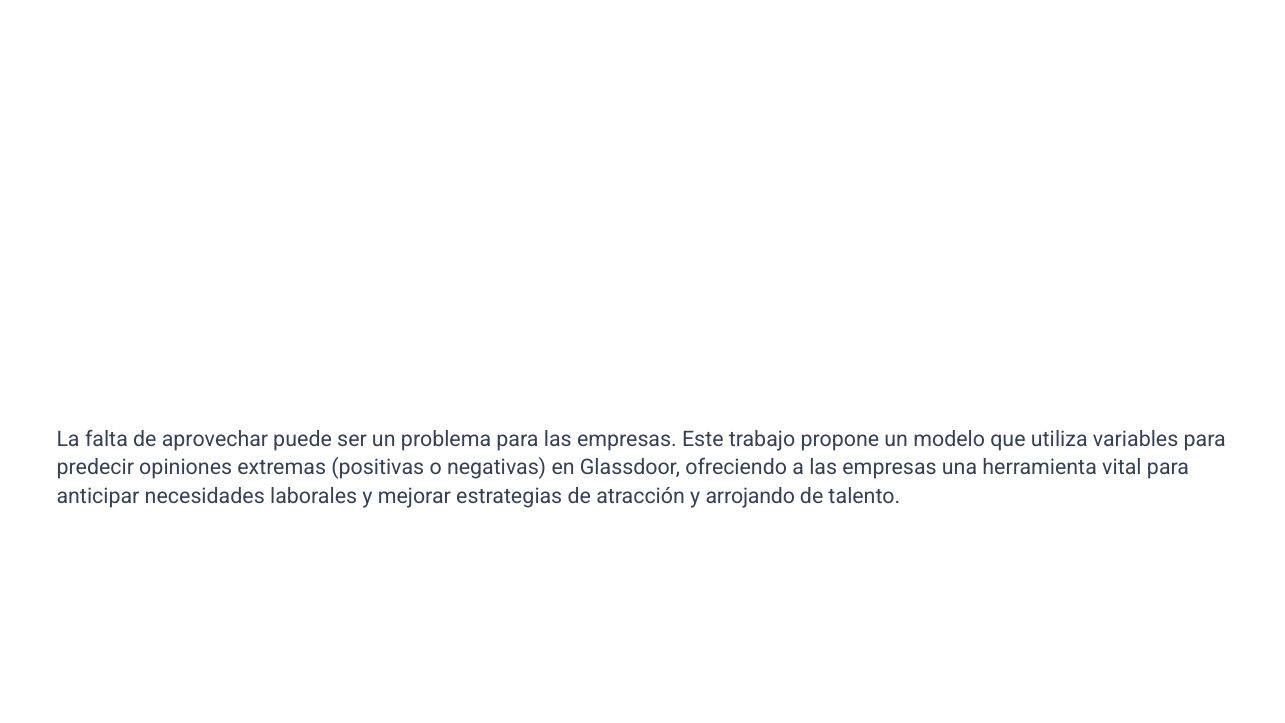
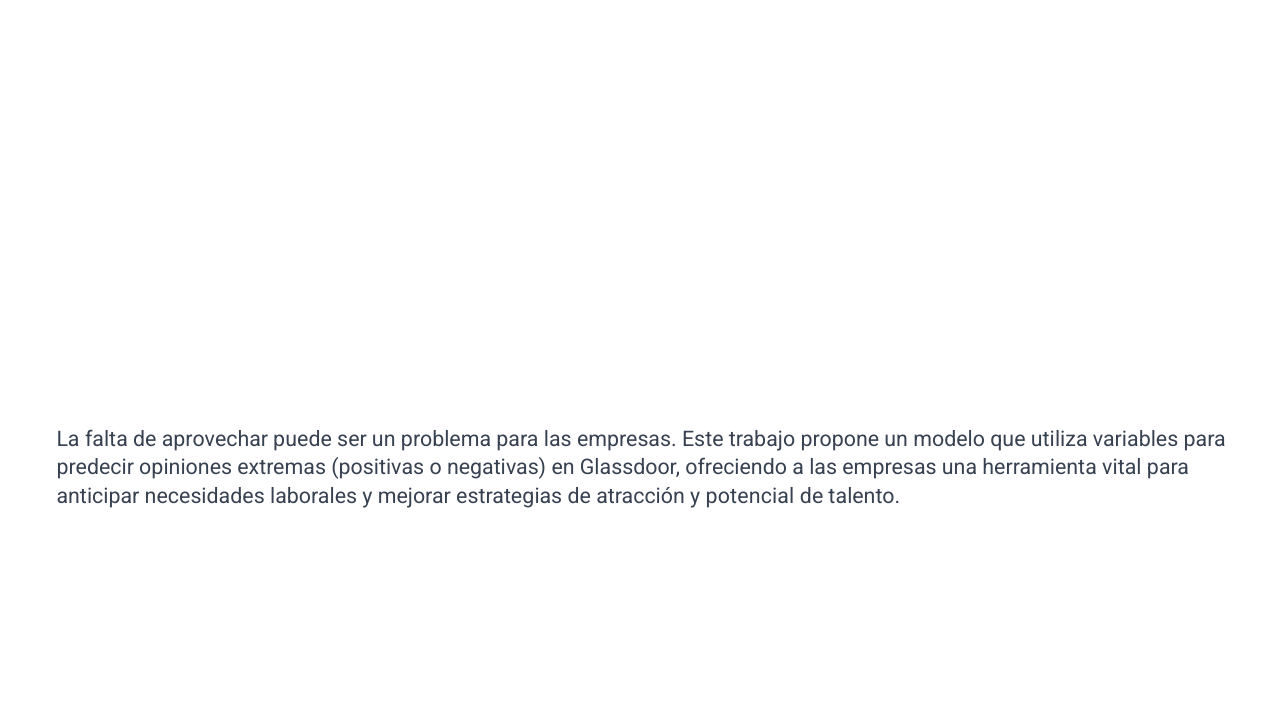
arrojando: arrojando -> potencial (750, 497)
